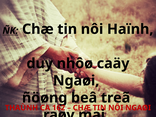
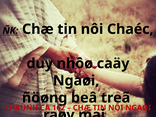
Haïnh: Haïnh -> Chaéc (130, 29)
